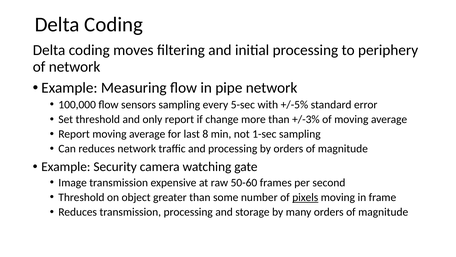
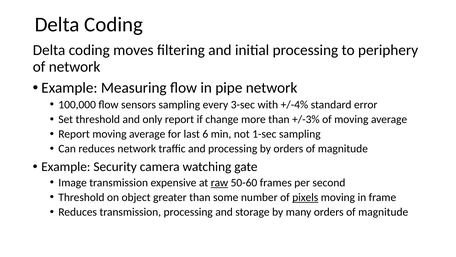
5-sec: 5-sec -> 3-sec (243, 104)
+/-5%: +/-5% -> +/-4% (294, 104)
8: 8 -> 6 (205, 134)
raw underline: none -> present (219, 182)
